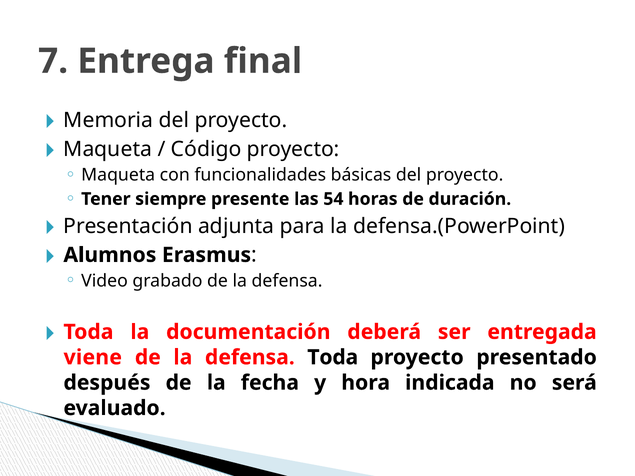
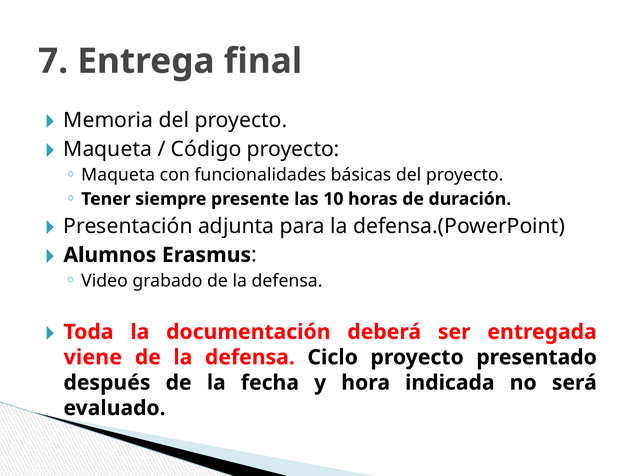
54: 54 -> 10 (333, 199)
defensa Toda: Toda -> Ciclo (333, 358)
